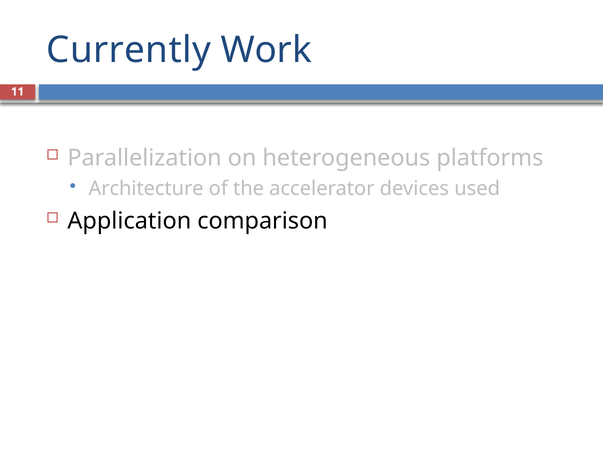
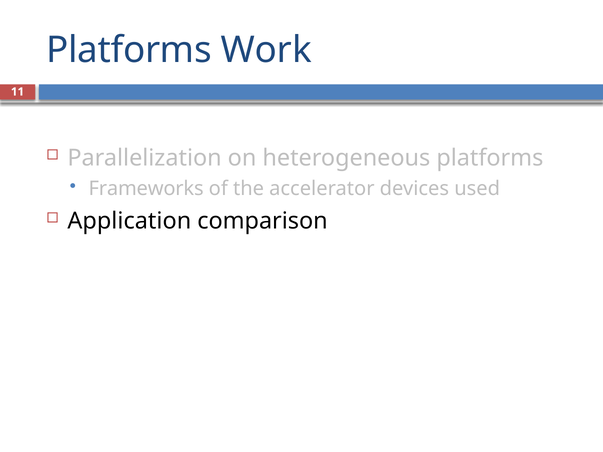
Currently: Currently -> Platforms (129, 50)
Architecture: Architecture -> Frameworks (146, 189)
